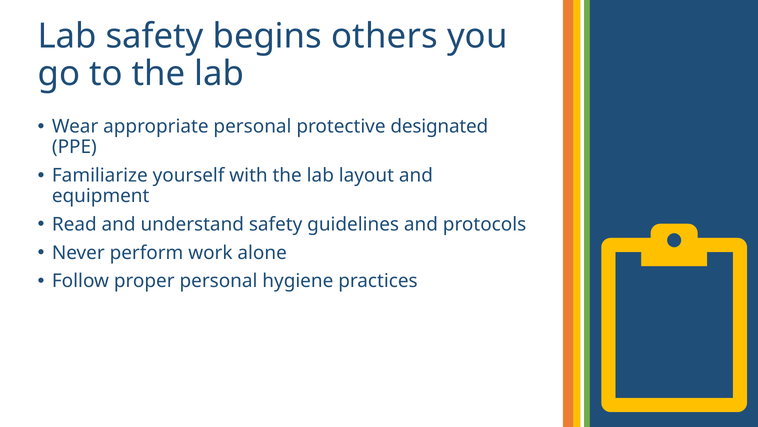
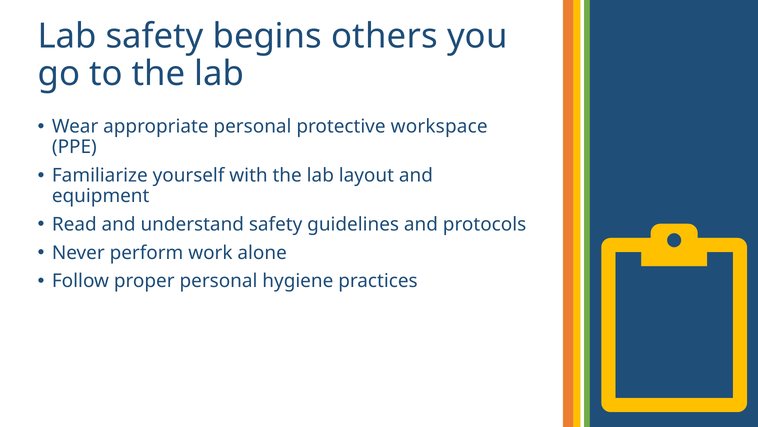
designated: designated -> workspace (439, 126)
